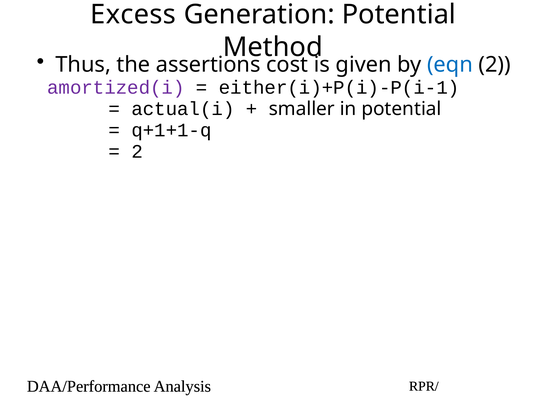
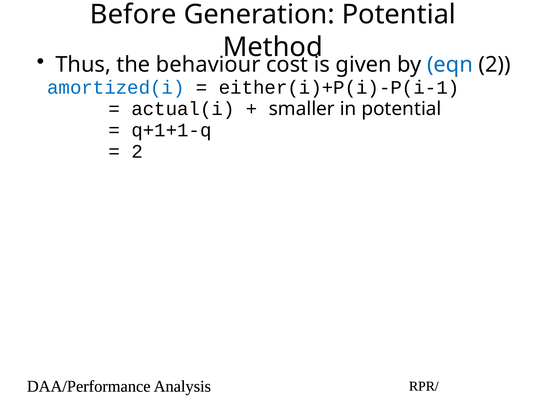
Excess: Excess -> Before (133, 14)
assertions: assertions -> behaviour (208, 65)
amortized(i colour: purple -> blue (116, 88)
